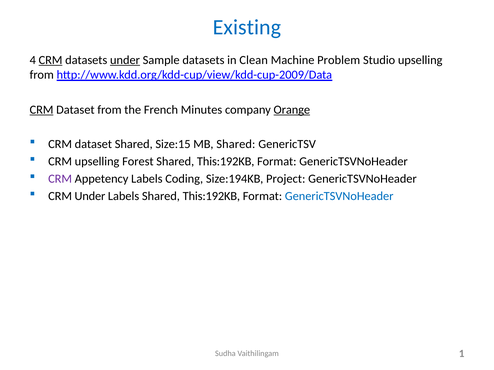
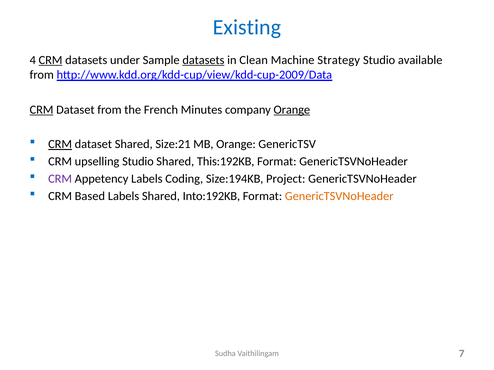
under underline: present -> none (125, 60)
datasets underline: none -> present (203, 60)
Problem: Problem -> Strategy (339, 60)
Studio upselling: upselling -> available (420, 60)
CRM underline: none -> present (60, 144)
Size:15: Size:15 -> Size:21 (173, 144)
MB Shared: Shared -> Orange (236, 144)
upselling Forest: Forest -> Studio (138, 162)
CRM Under: Under -> Based (90, 196)
Labels Shared This:192KB: This:192KB -> Into:192KB (211, 196)
GenericTSVNoHeader colour: blue -> orange (339, 196)
1: 1 -> 7 (462, 354)
